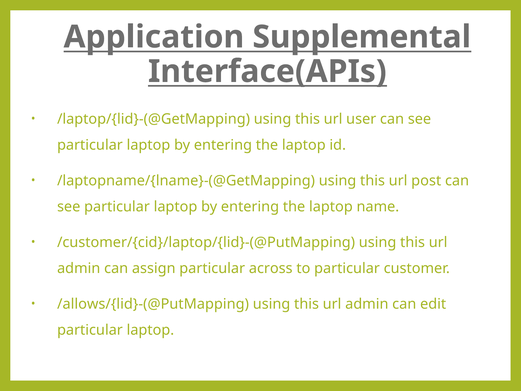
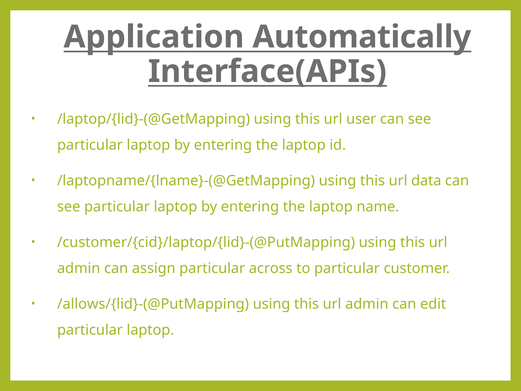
Supplemental: Supplemental -> Automatically (362, 37)
post: post -> data (426, 181)
